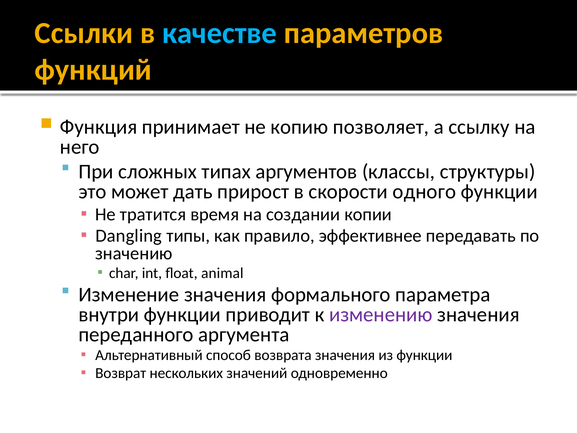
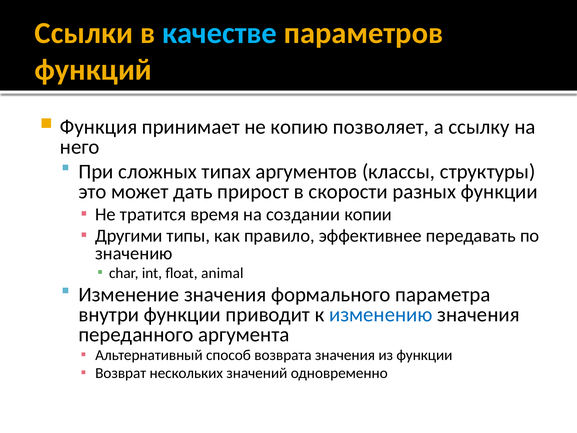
одного: одного -> разных (424, 191)
Dangling: Dangling -> Другими (129, 236)
изменению colour: purple -> blue (381, 314)
